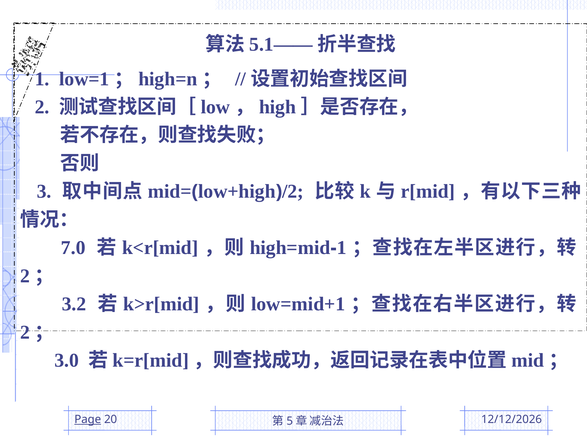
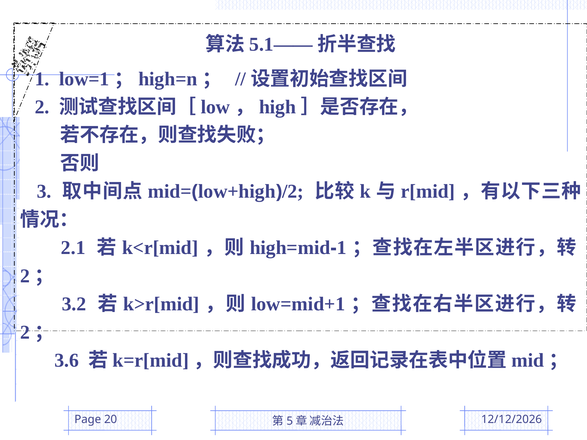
7.0: 7.0 -> 2.1 (73, 248)
3.0: 3.0 -> 3.6 (67, 361)
Page underline: present -> none (88, 420)
